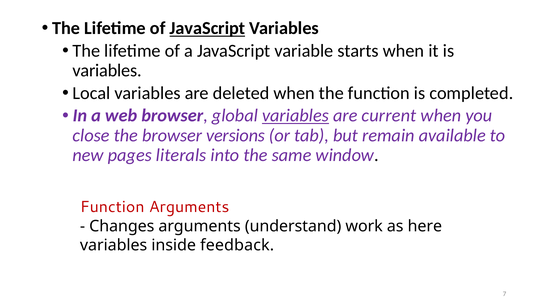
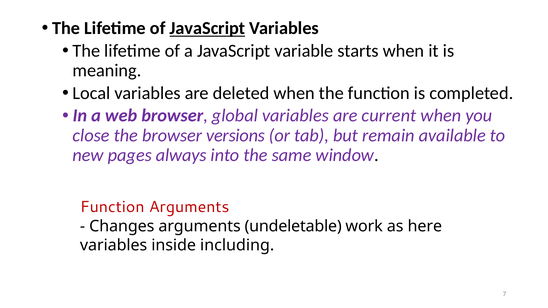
variables: variables -> meaning (107, 71)
variables underline: present -> none (296, 116)
literals: literals -> always (181, 155)
understand: understand -> undeletable (293, 226)
feedback: feedback -> including (237, 246)
